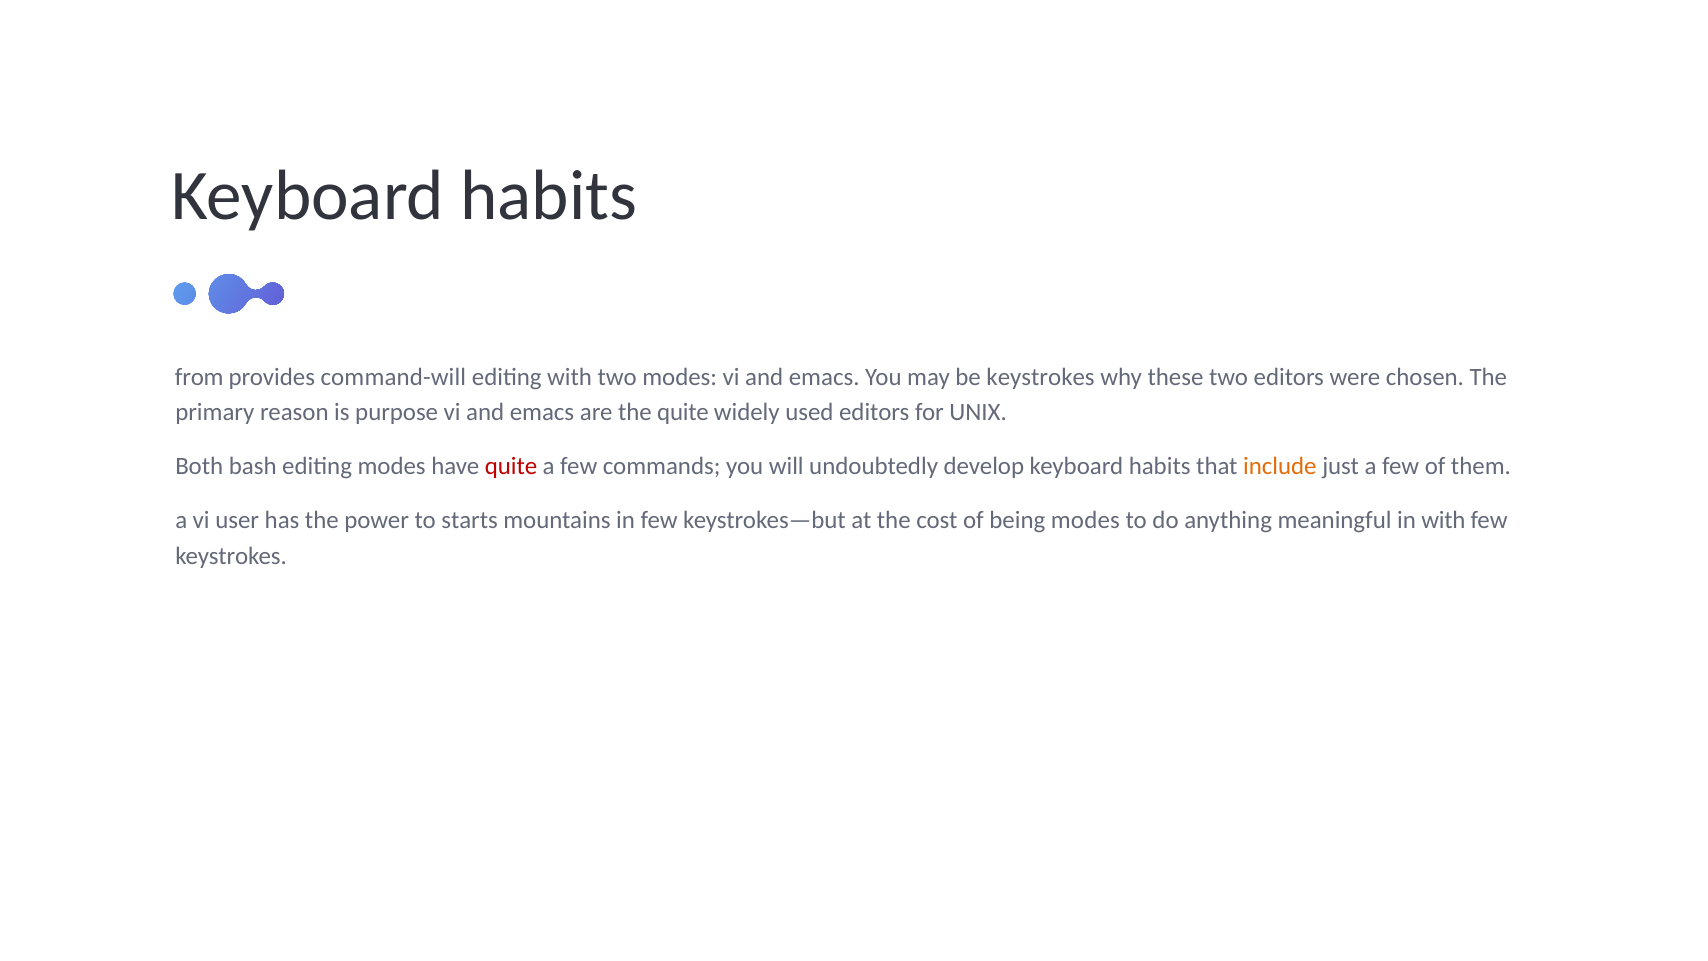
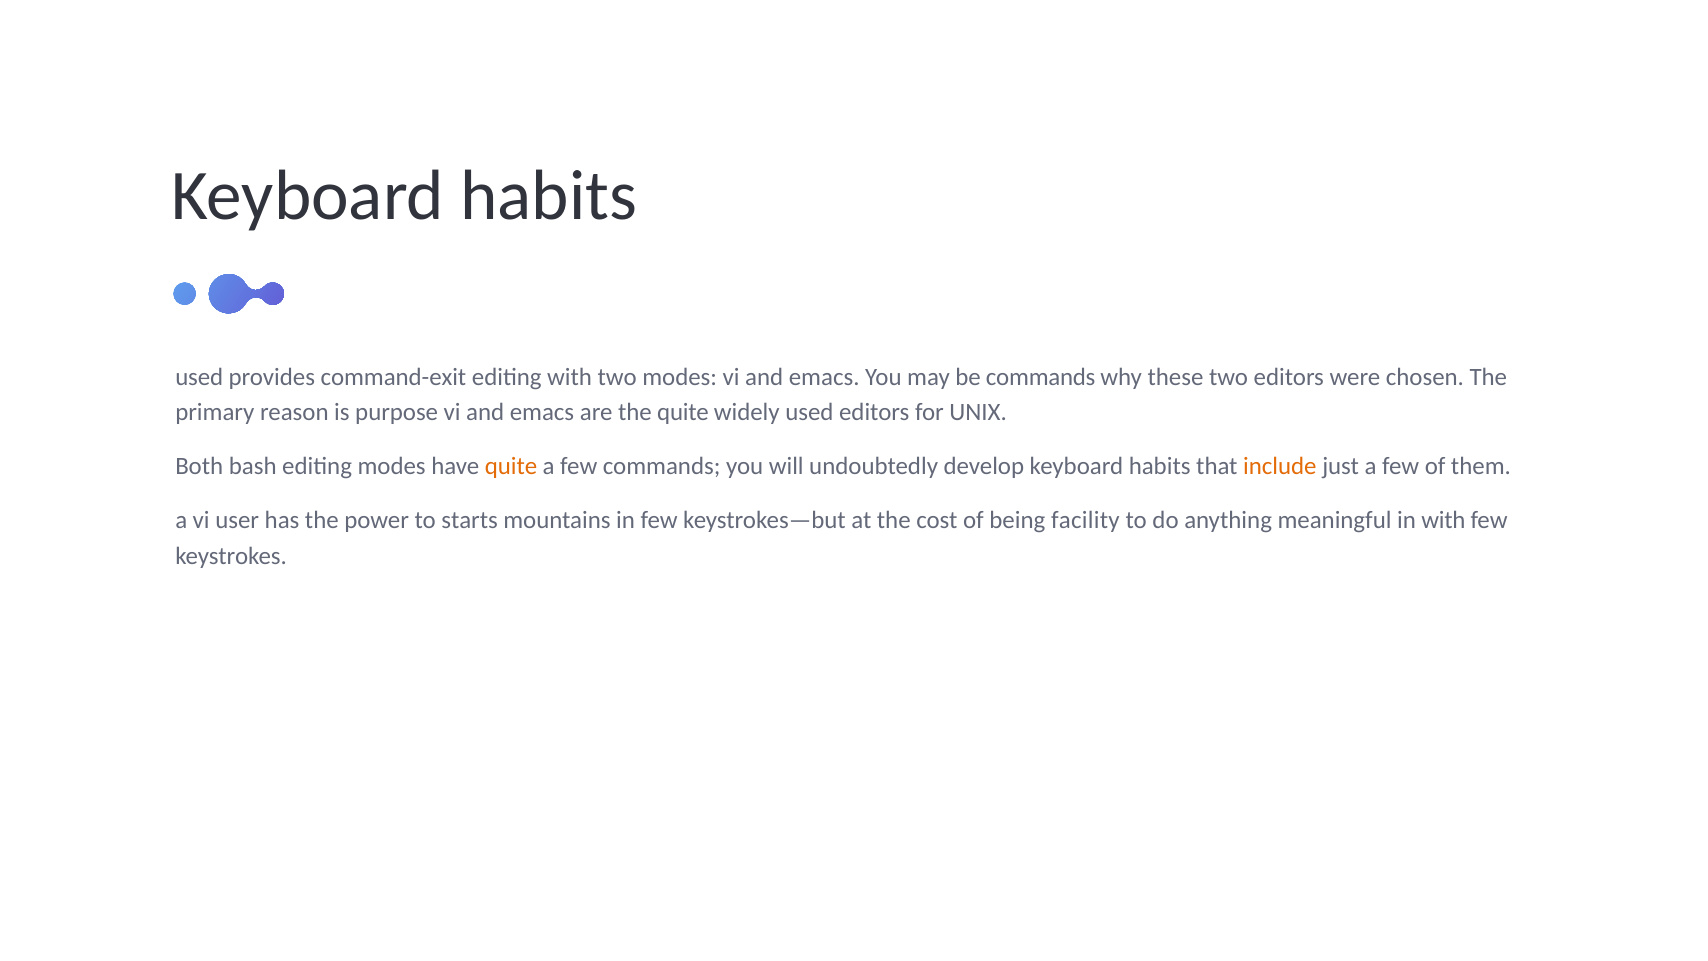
from: from -> used (199, 377)
command-will: command-will -> command-exit (393, 377)
be keystrokes: keystrokes -> commands (1041, 377)
quite colour: red -> orange (511, 466)
being modes: modes -> facility (1085, 520)
